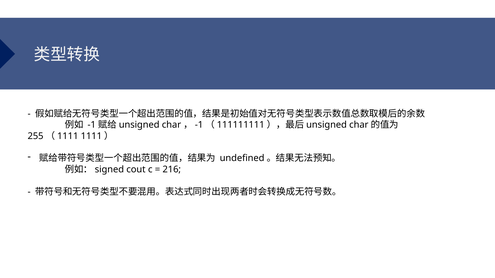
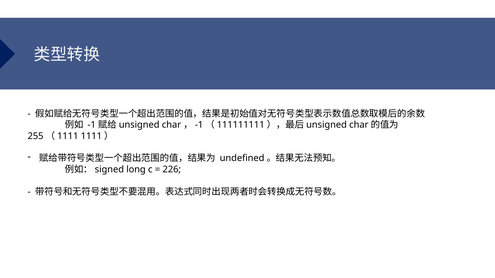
cout: cout -> long (136, 170)
216: 216 -> 226 (172, 170)
